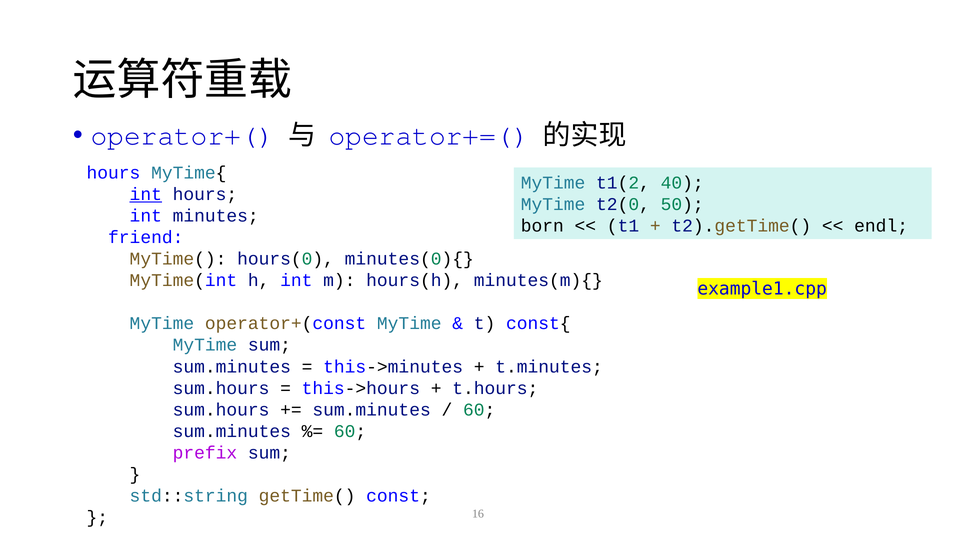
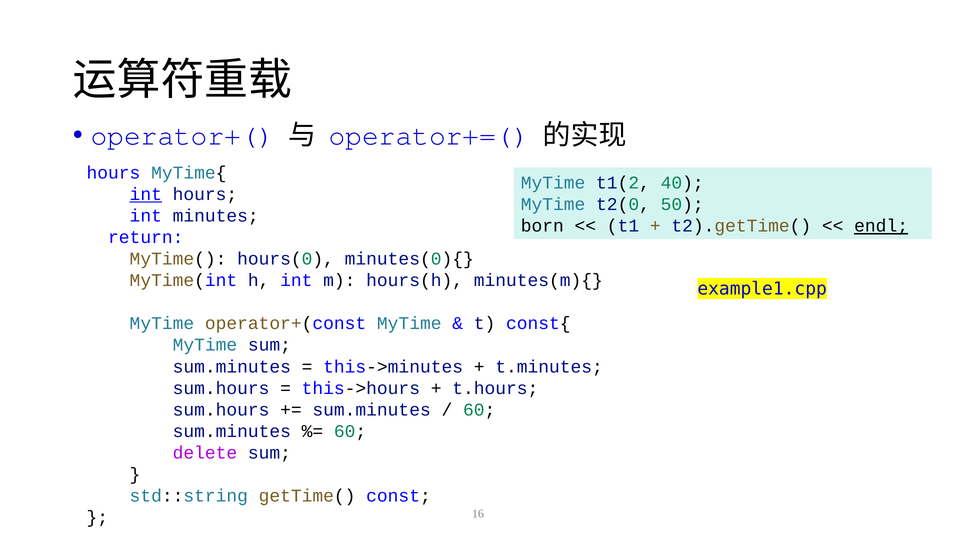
endl underline: none -> present (881, 226)
friend: friend -> return (146, 237)
prefix: prefix -> delete (205, 452)
